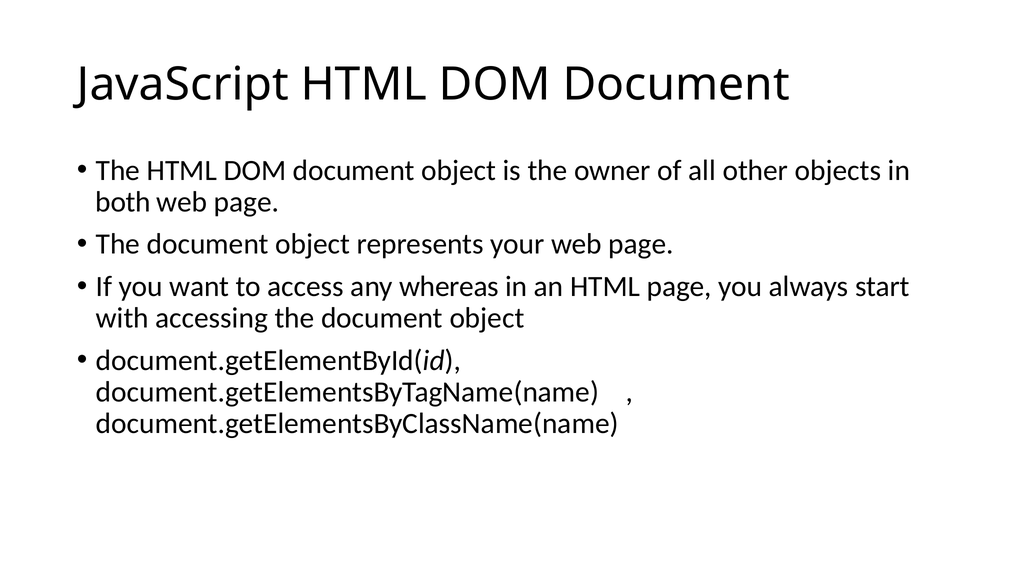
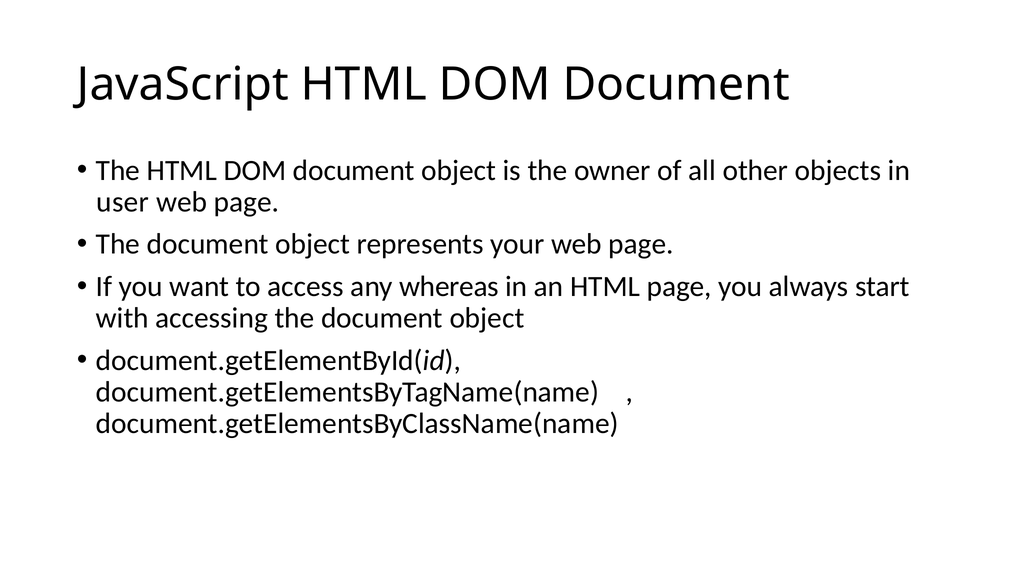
both: both -> user (123, 202)
